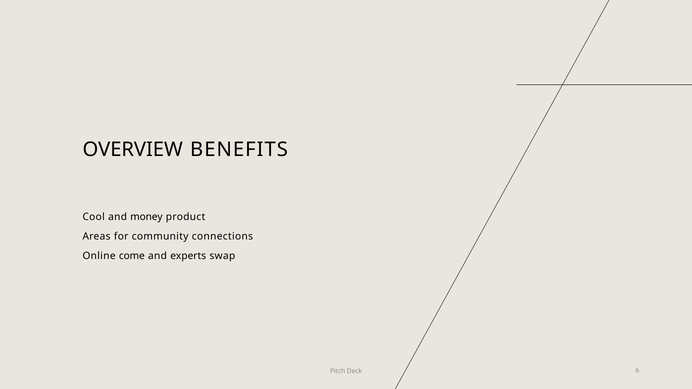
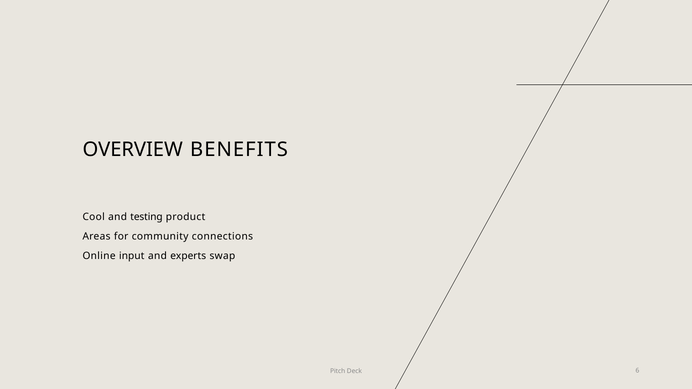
money: money -> testing (146, 217)
come: come -> input (132, 256)
